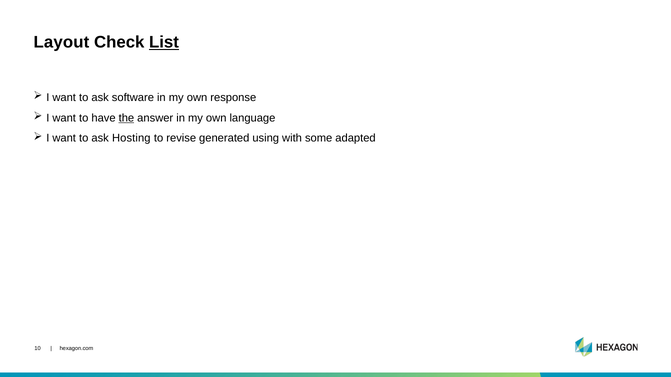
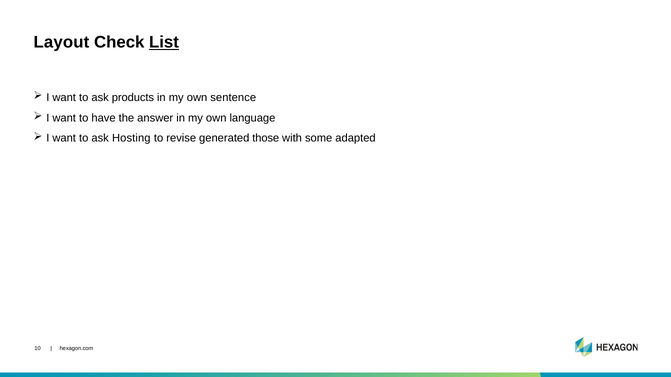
software: software -> products (133, 97)
response: response -> sentence (233, 97)
the underline: present -> none (126, 118)
using: using -> those (266, 138)
